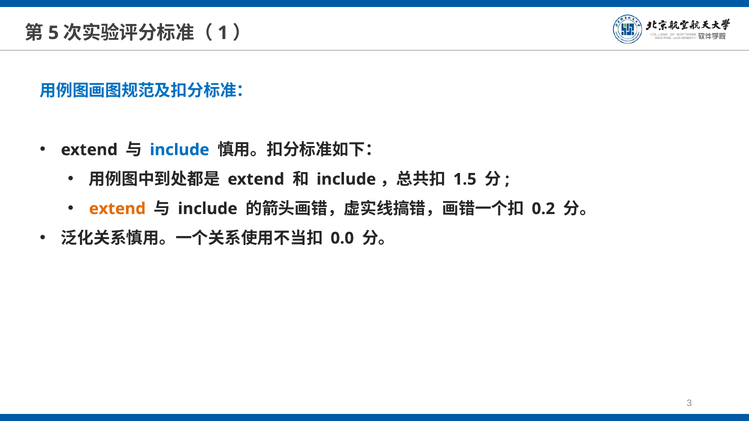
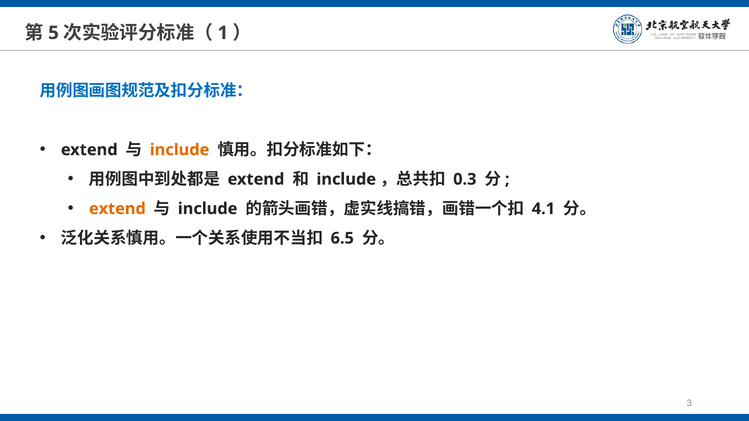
include colour: blue -> orange (180, 150)
1.5: 1.5 -> 0.3 (465, 179)
0.2: 0.2 -> 4.1 (543, 209)
0.0: 0.0 -> 6.5 (342, 238)
